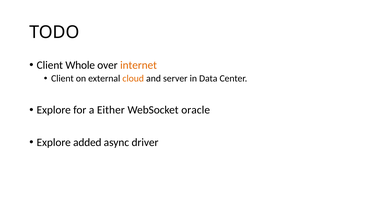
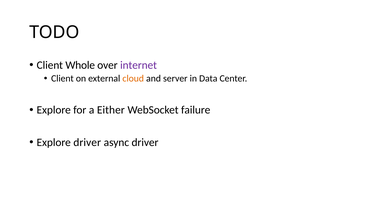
internet colour: orange -> purple (139, 65)
oracle: oracle -> failure (196, 110)
Explore added: added -> driver (87, 142)
